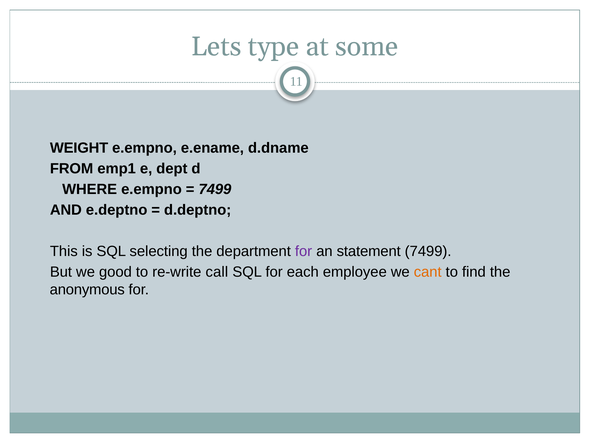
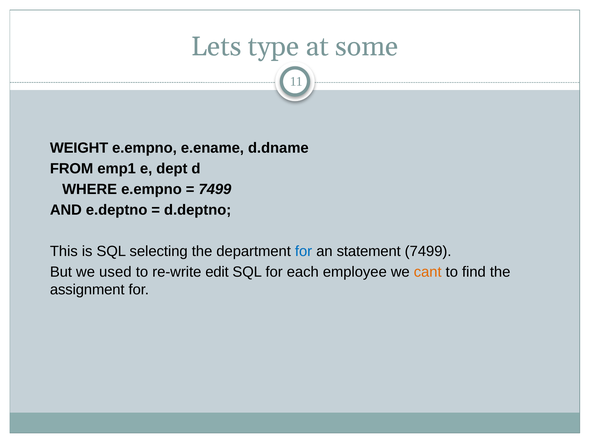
for colour: purple -> blue (304, 251)
good: good -> used (115, 272)
call: call -> edit (217, 272)
anonymous: anonymous -> assignment (87, 289)
